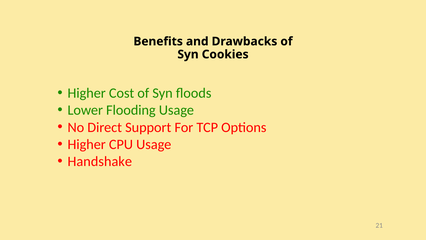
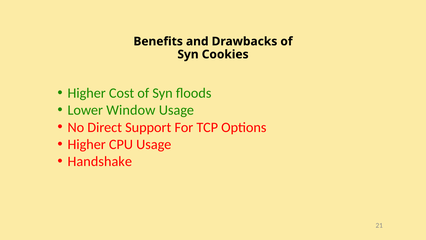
Flooding: Flooding -> Window (131, 110)
